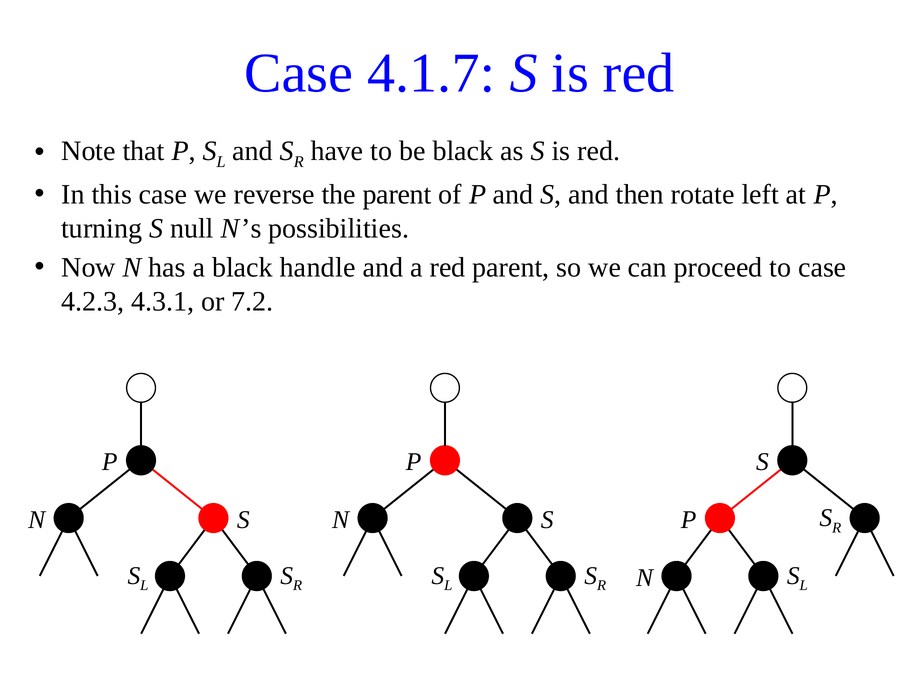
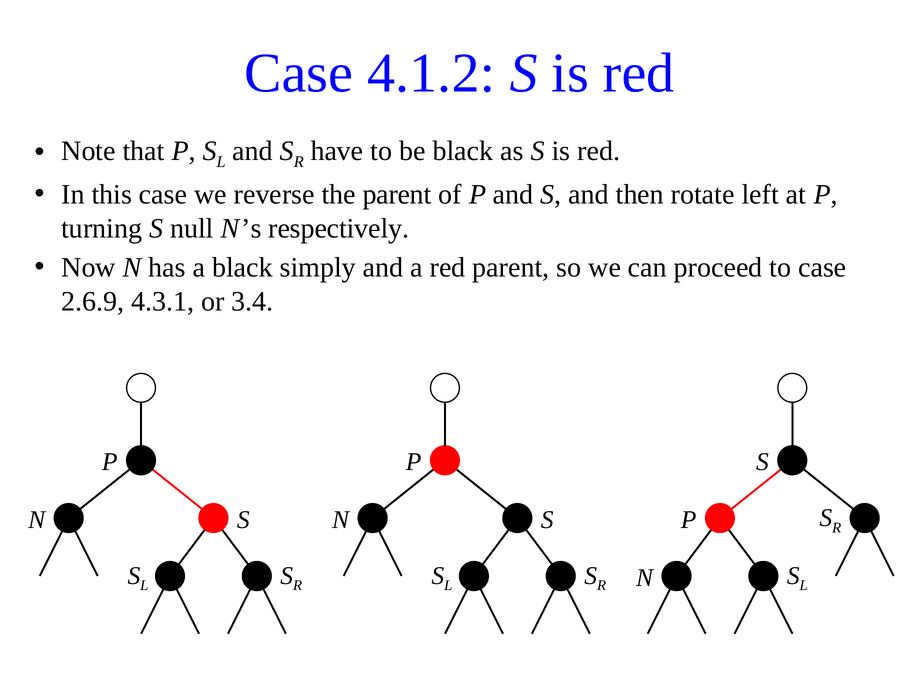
4.1.7: 4.1.7 -> 4.1.2 (431, 73)
possibilities: possibilities -> respectively (339, 228)
handle: handle -> simply (318, 268)
4.2.3: 4.2.3 -> 2.6.9 (93, 301)
7.2: 7.2 -> 3.4 (252, 301)
